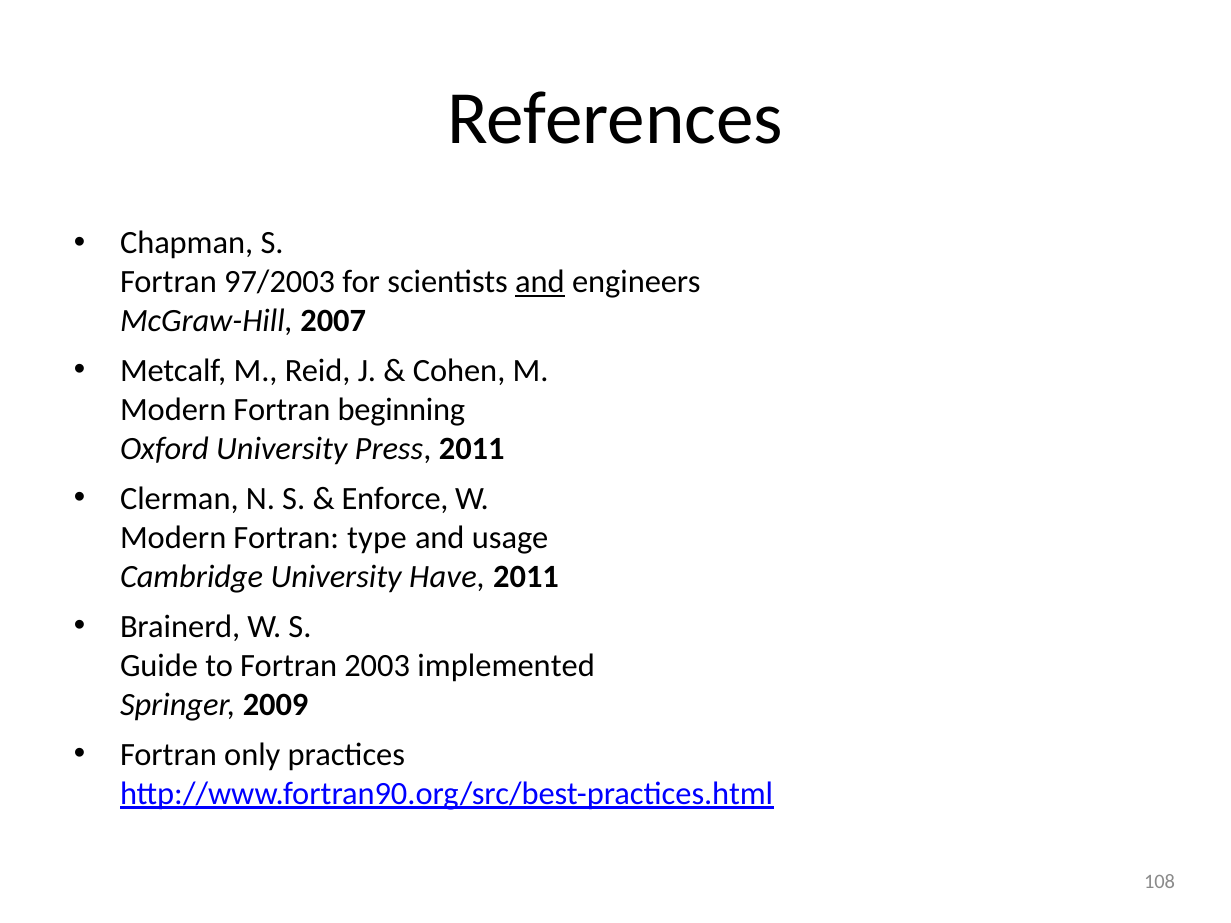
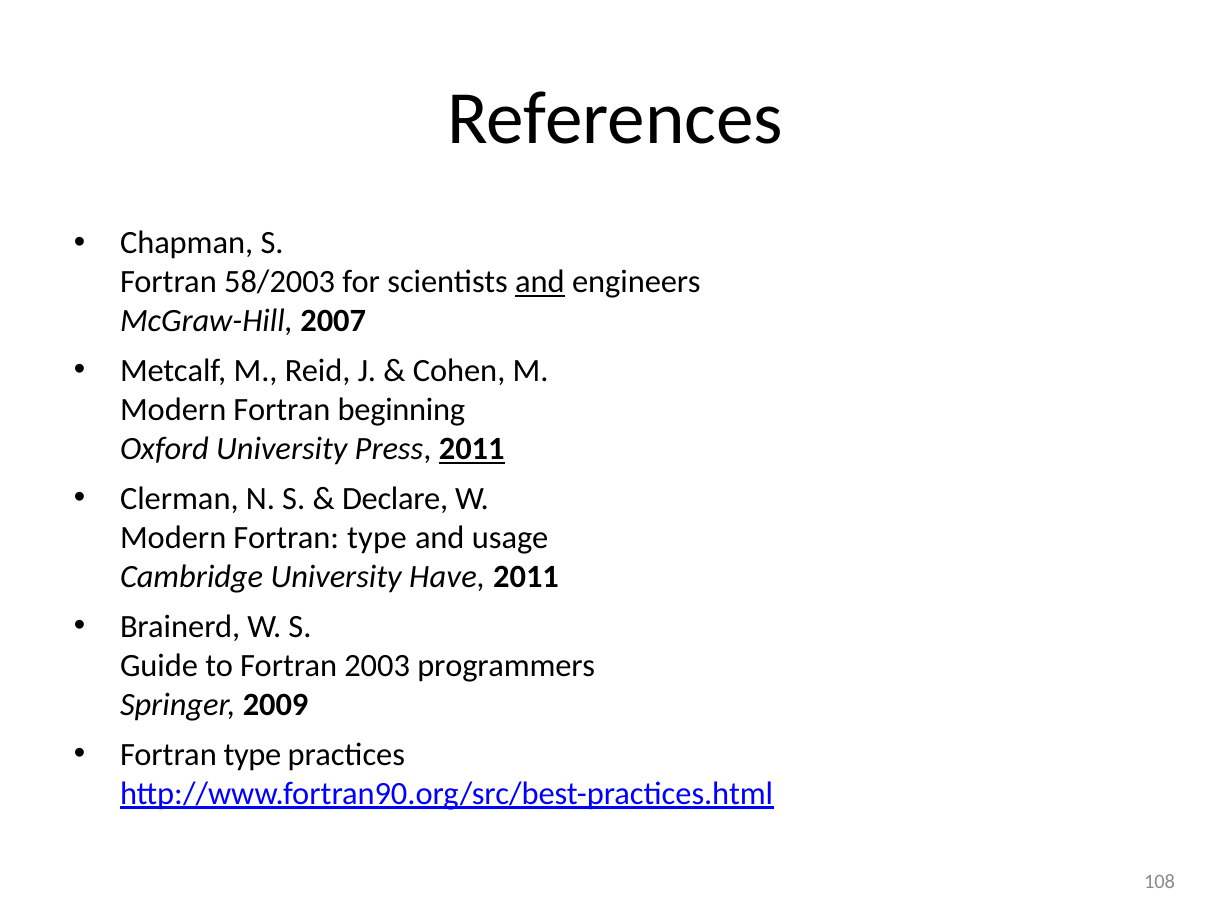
97/2003: 97/2003 -> 58/2003 (280, 282)
2011 underline: none -> present (472, 449)
Enforce: Enforce -> Declare (395, 499)
implemented: implemented -> programmers (506, 666)
only: only -> type (252, 755)
